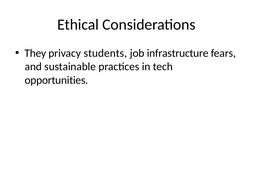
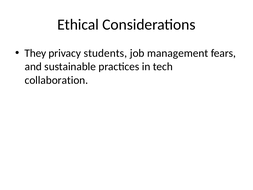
infrastructure: infrastructure -> management (178, 53)
opportunities: opportunities -> collaboration (56, 80)
